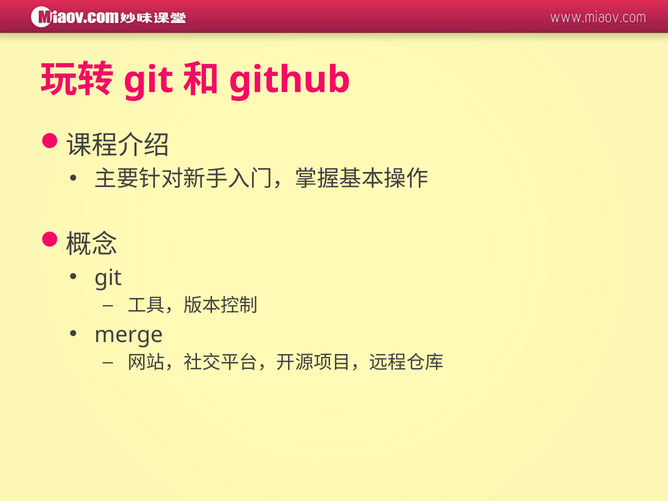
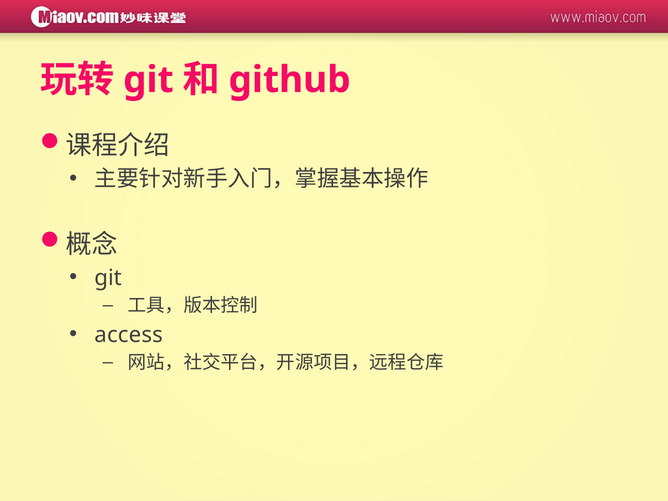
merge: merge -> access (129, 335)
